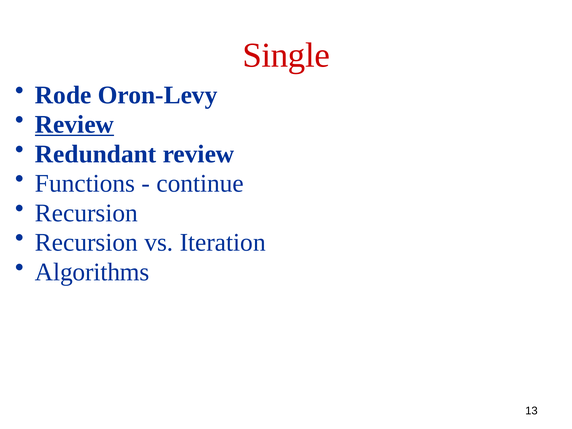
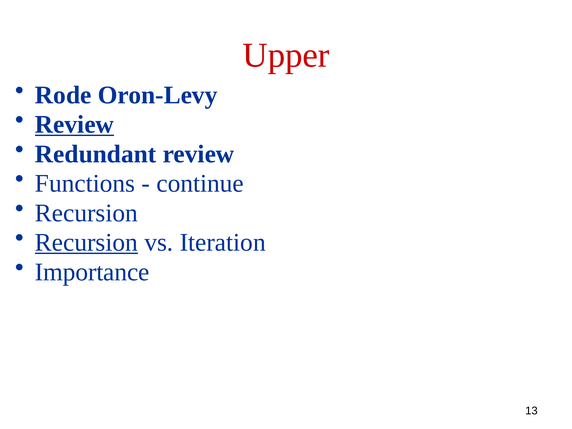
Single: Single -> Upper (286, 55)
Recursion underline: none -> present (86, 242)
Algorithms: Algorithms -> Importance (92, 272)
